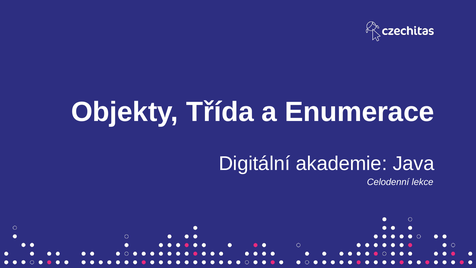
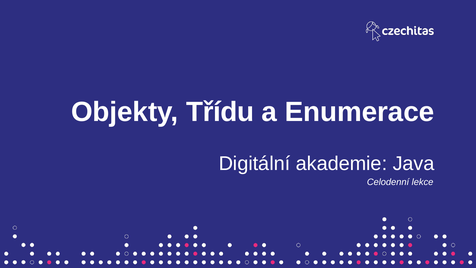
Třída: Třída -> Třídu (220, 112)
